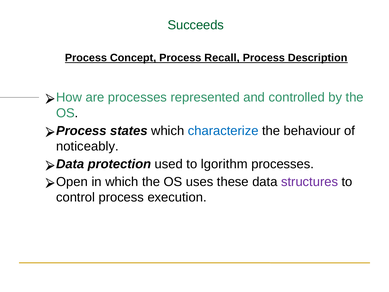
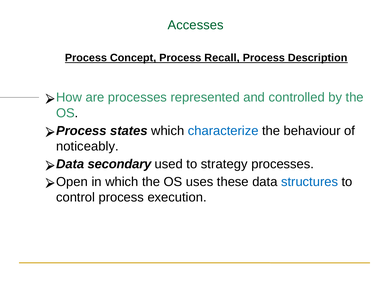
Succeeds: Succeeds -> Accesses (196, 25)
protection: protection -> secondary (119, 164)
lgorithm: lgorithm -> strategy (224, 164)
structures colour: purple -> blue (310, 182)
